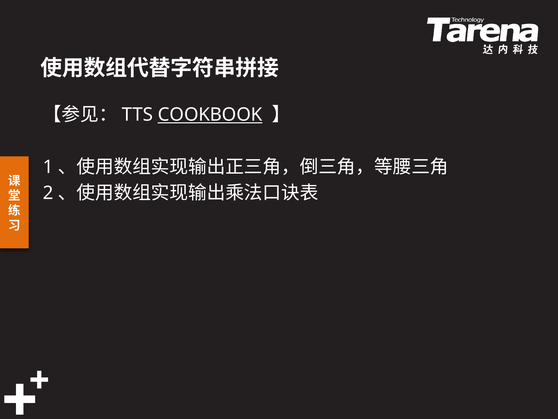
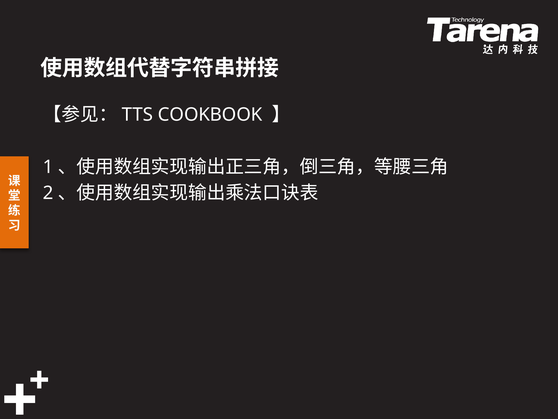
COOKBOOK underline: present -> none (210, 115)
